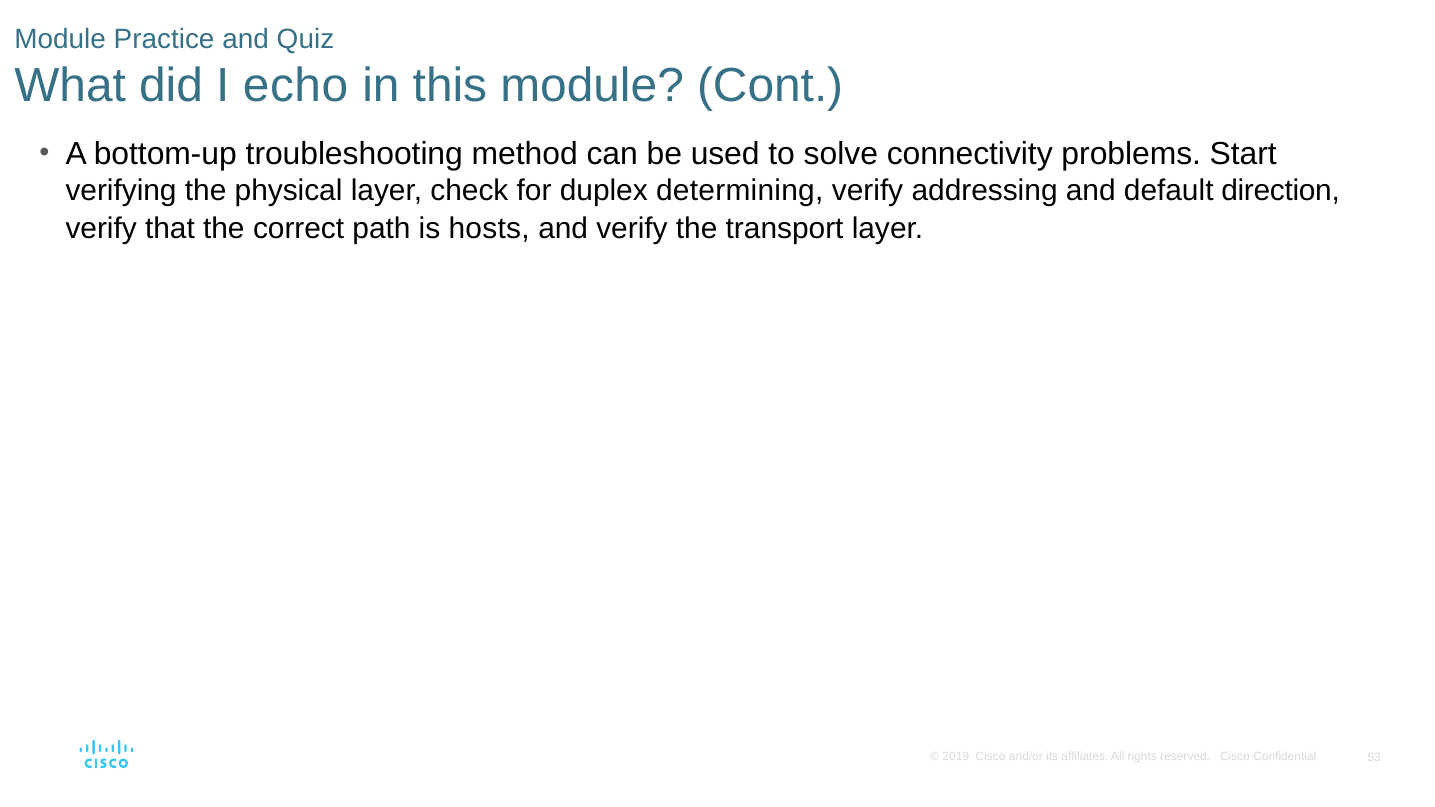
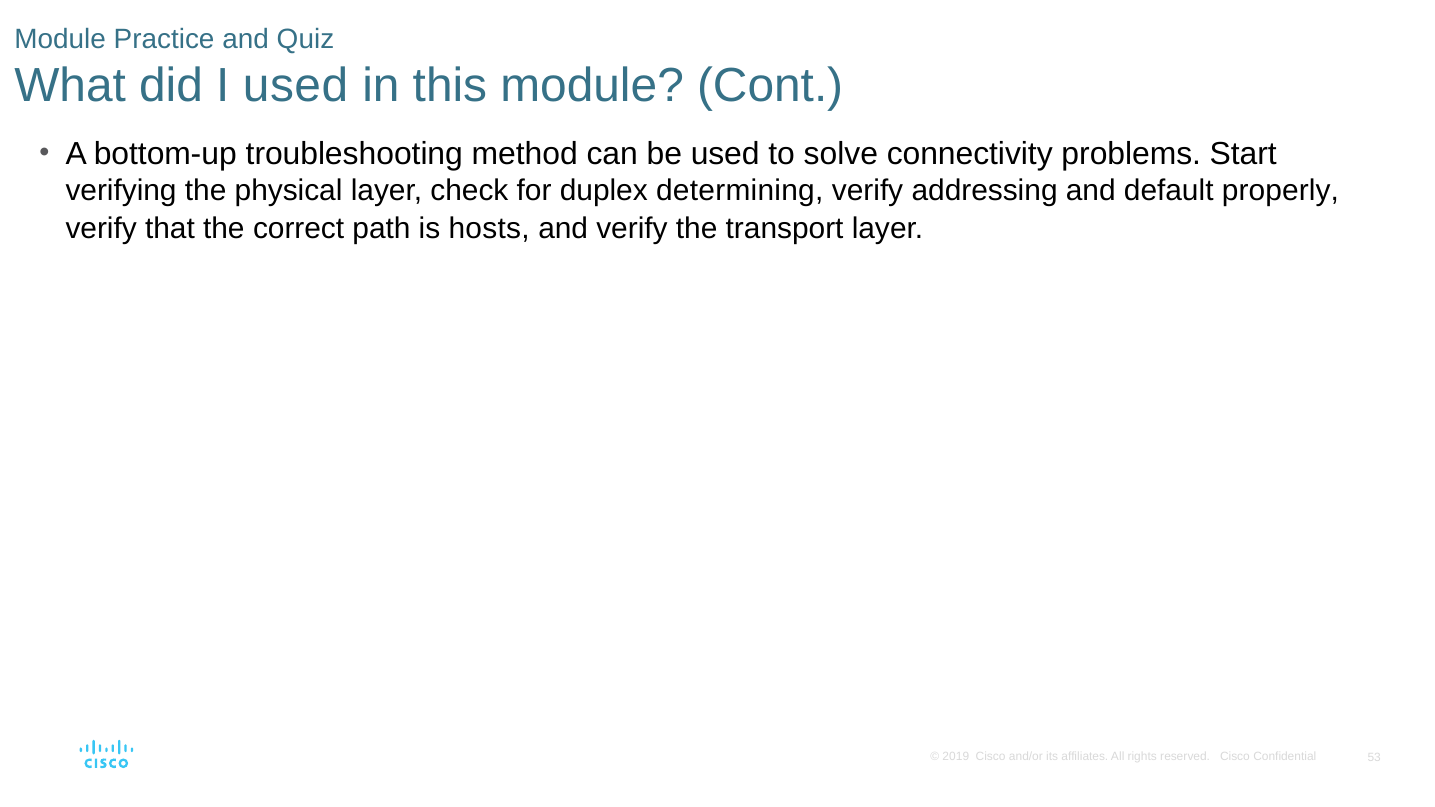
I echo: echo -> used (296, 86)
direction: direction -> properly (1280, 191)
